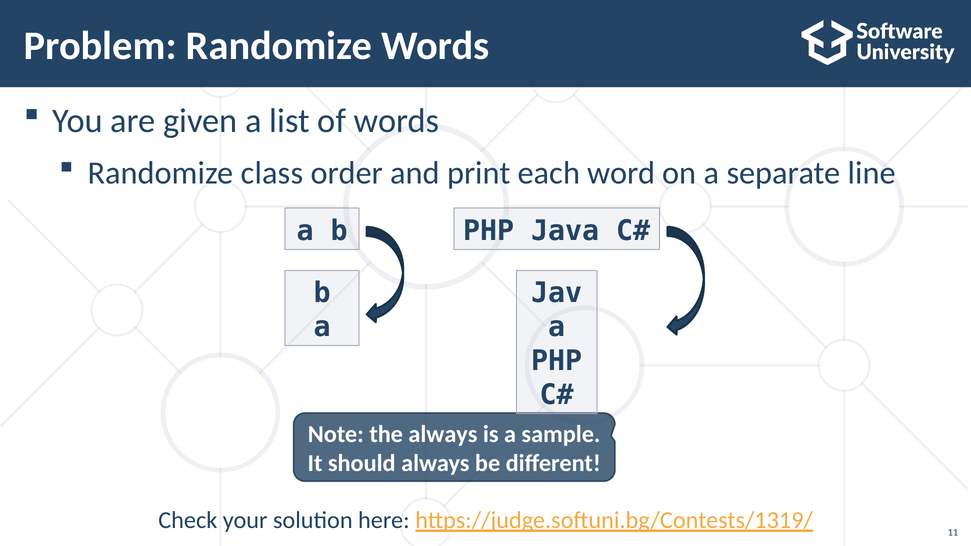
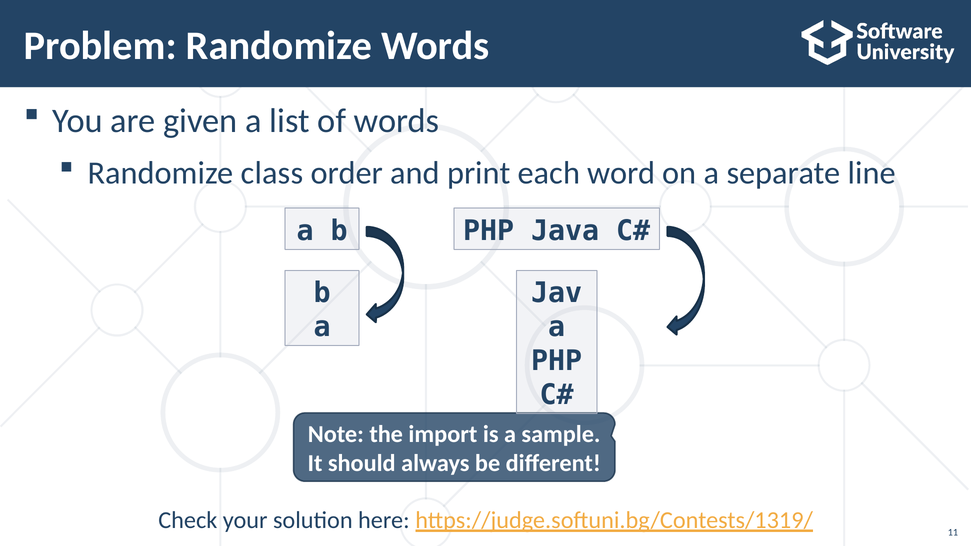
the always: always -> import (443, 434)
